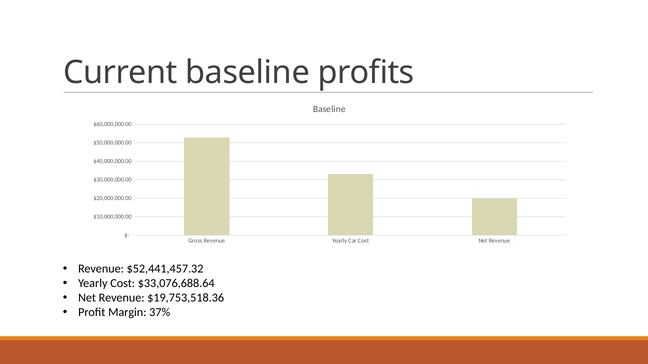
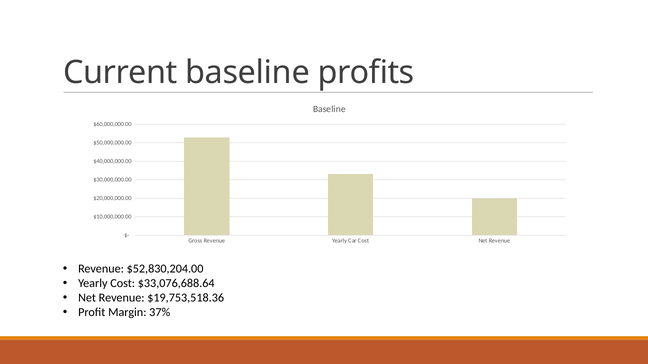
$52,441,457.32: $52,441,457.32 -> $52,830,204.00 (165, 269)
